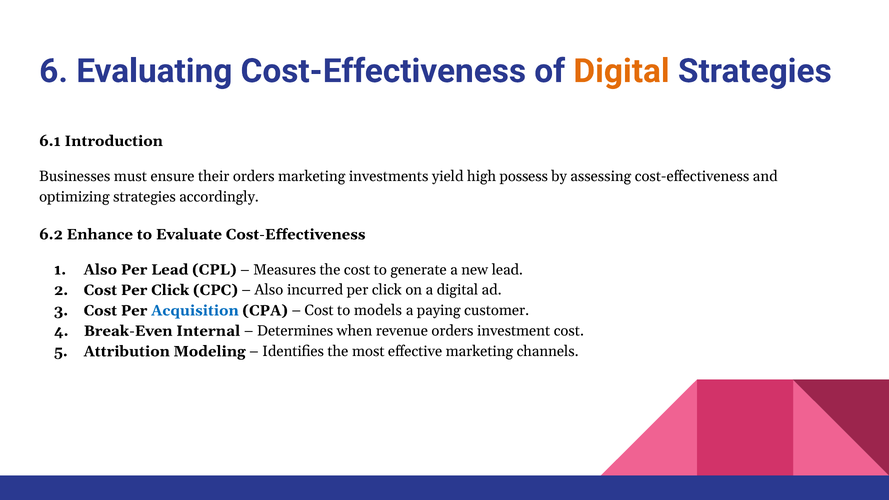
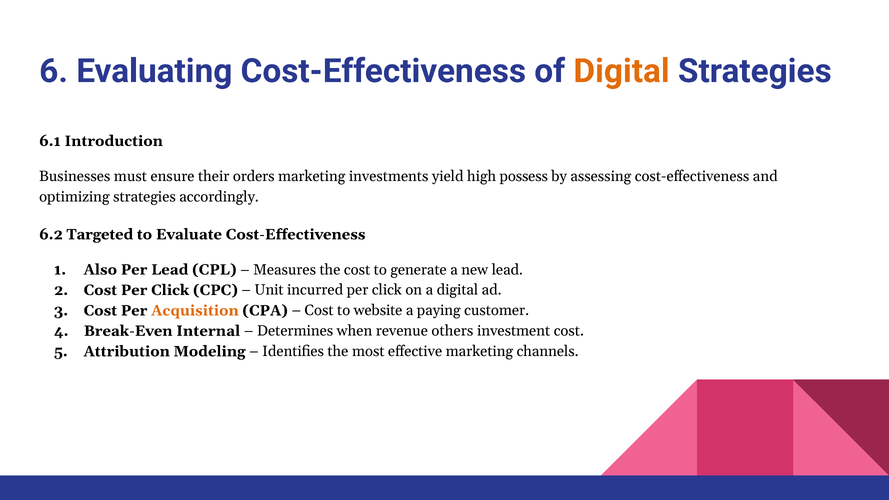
Enhance: Enhance -> Targeted (100, 234)
Also: Also -> Unit (269, 290)
Acquisition colour: blue -> orange (195, 311)
models: models -> website (378, 311)
revenue orders: orders -> others (452, 331)
